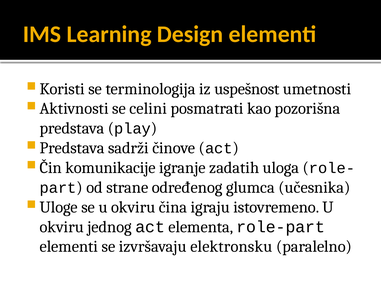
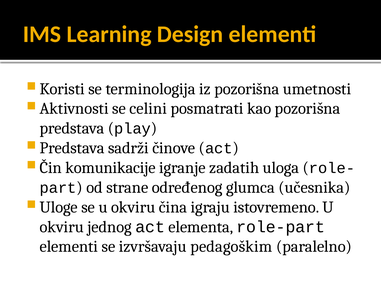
iz uspešnost: uspešnost -> pozorišna (247, 89)
elektronsku: elektronsku -> pedagoškim (231, 246)
